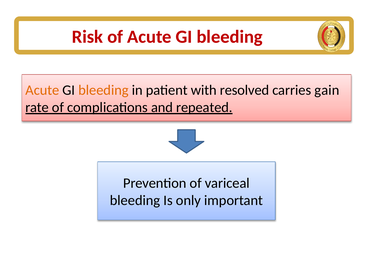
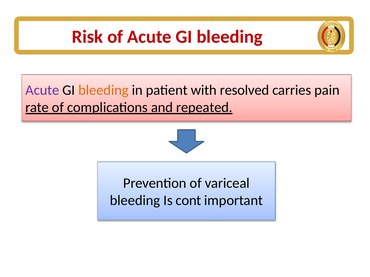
Acute colour: orange -> purple (42, 90)
gain: gain -> pain (327, 90)
only: only -> cont (189, 201)
